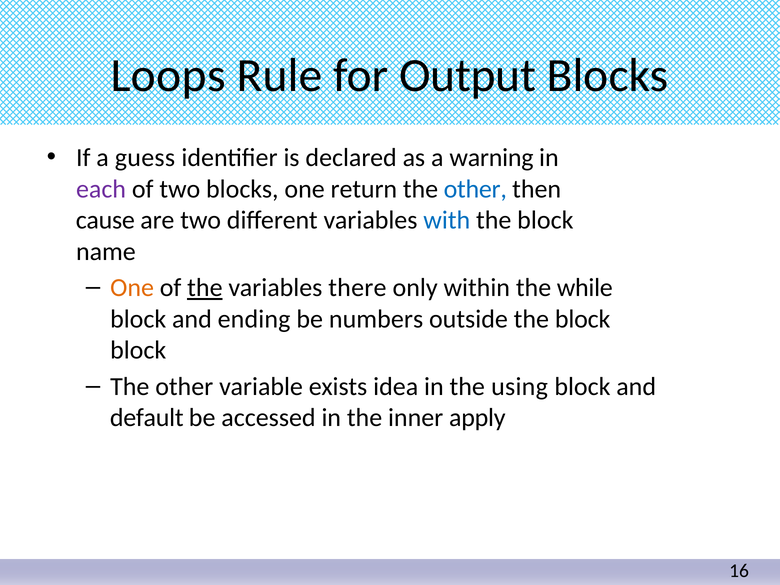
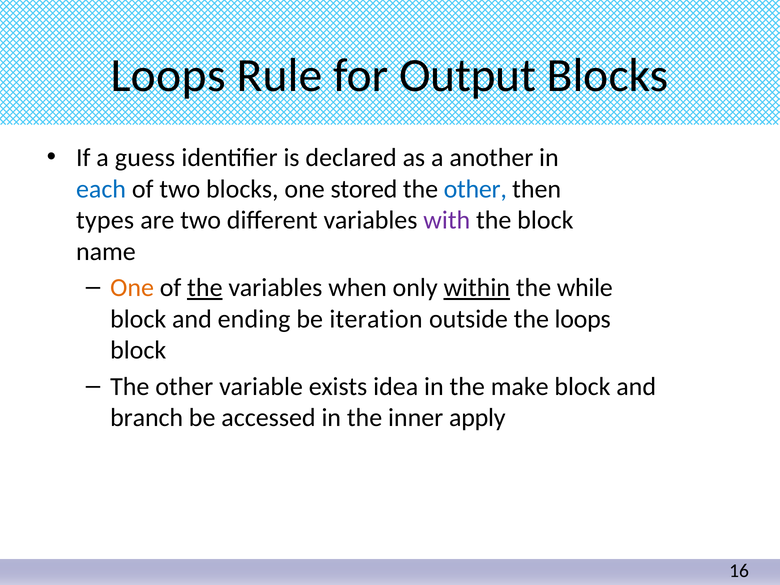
warning: warning -> another (491, 158)
each colour: purple -> blue (101, 189)
return: return -> stored (364, 189)
cause: cause -> types (105, 220)
with colour: blue -> purple (447, 220)
there: there -> when (358, 288)
within underline: none -> present (477, 288)
numbers: numbers -> iteration (376, 319)
outside the block: block -> loops (583, 319)
using: using -> make (520, 387)
default: default -> branch (147, 418)
